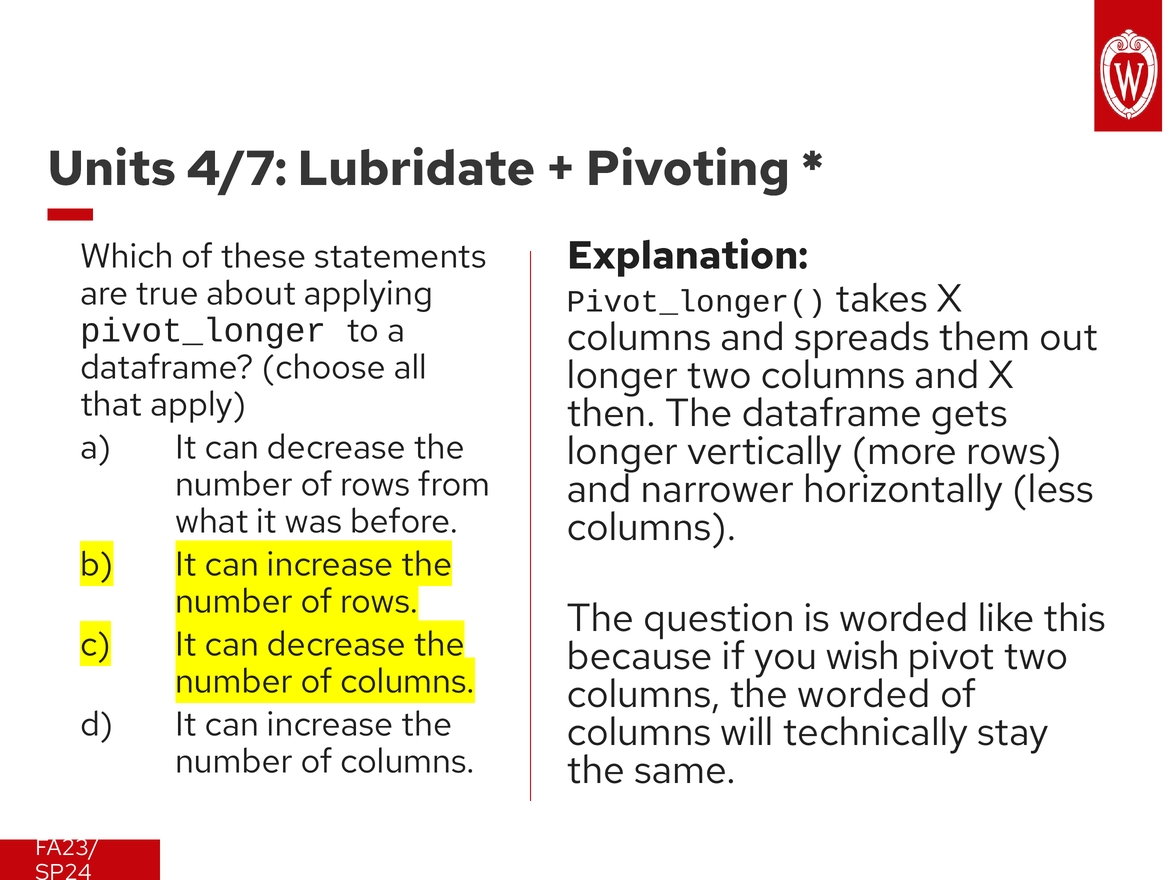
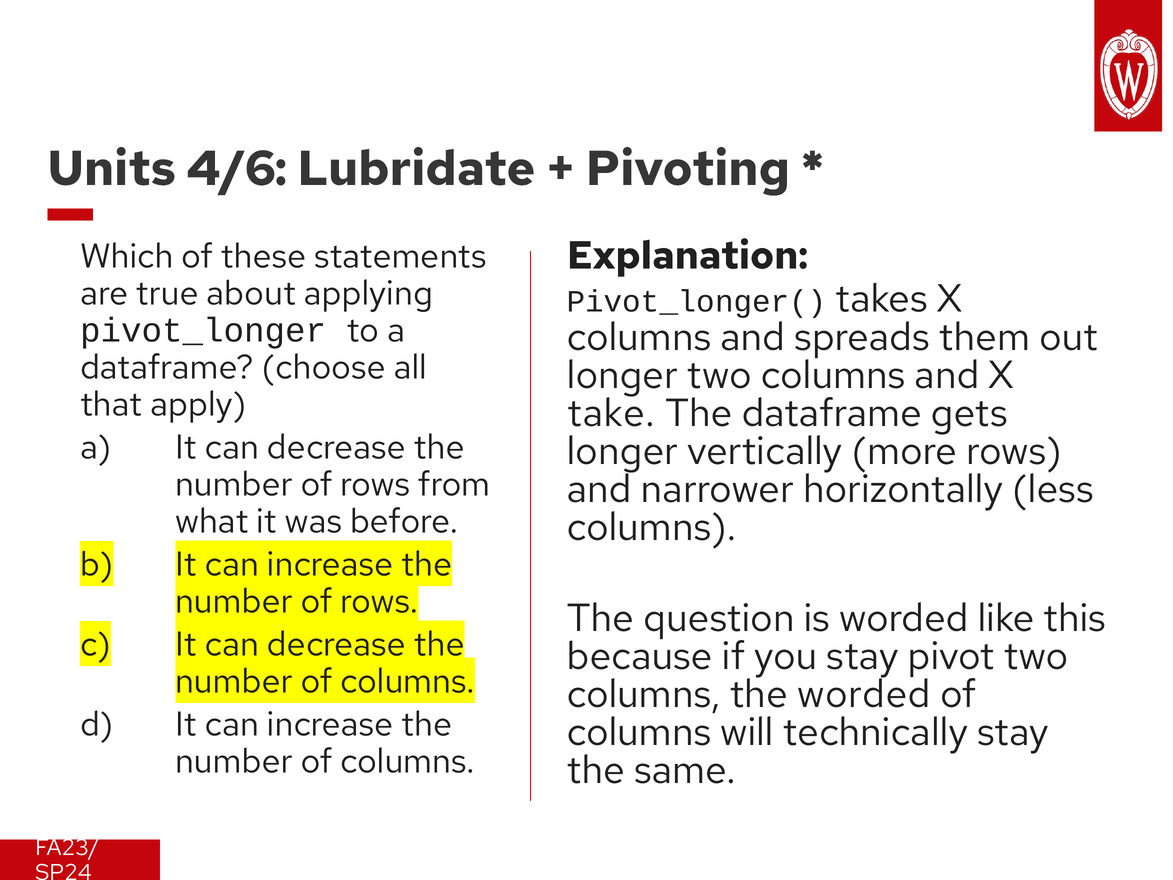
4/7: 4/7 -> 4/6 (237, 169)
then: then -> take (611, 413)
you wish: wish -> stay (863, 656)
